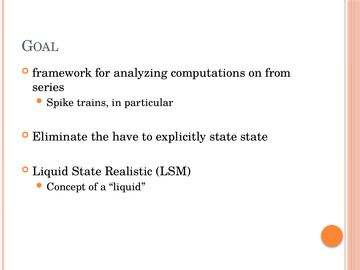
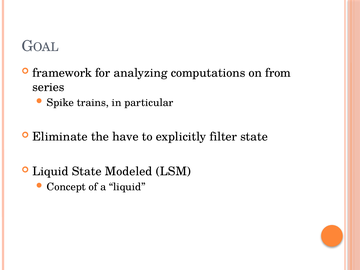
explicitly state: state -> filter (223, 137)
Realistic: Realistic -> Modeled (129, 172)
